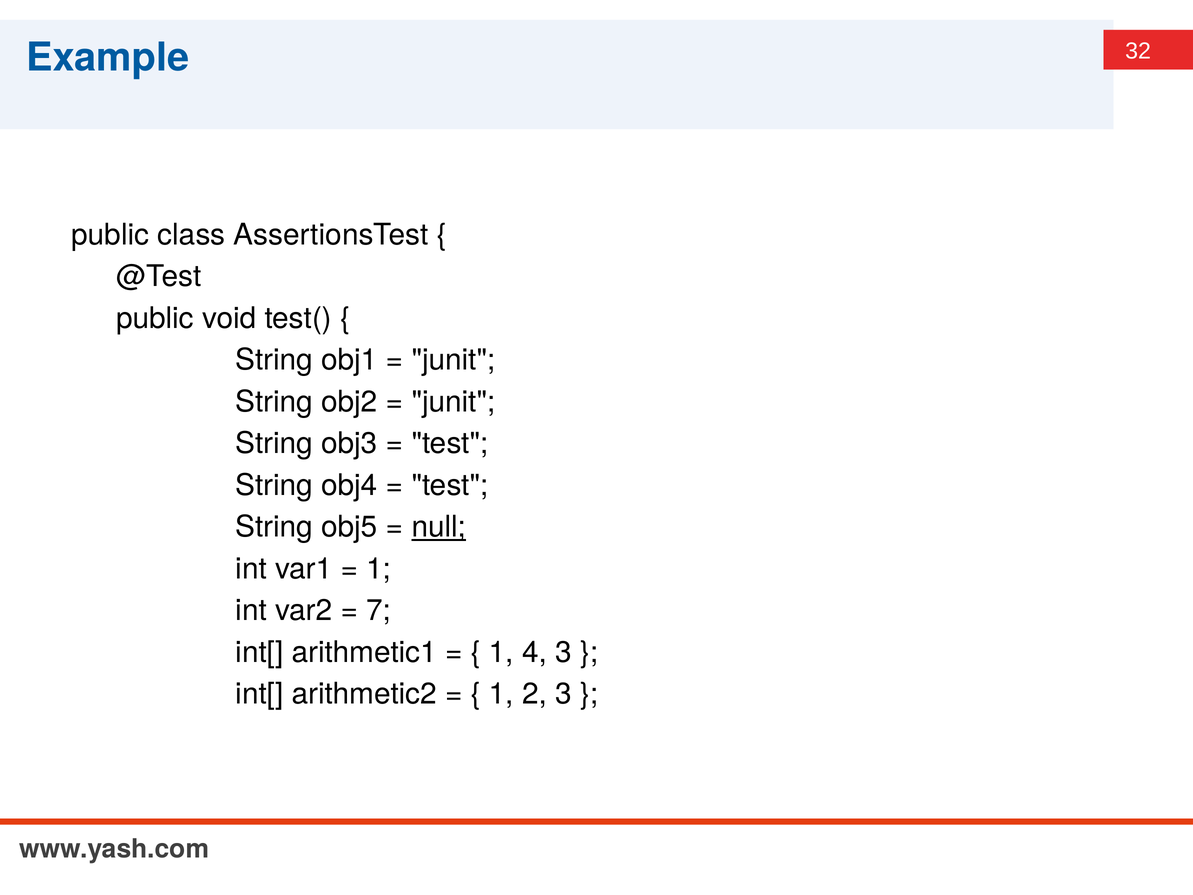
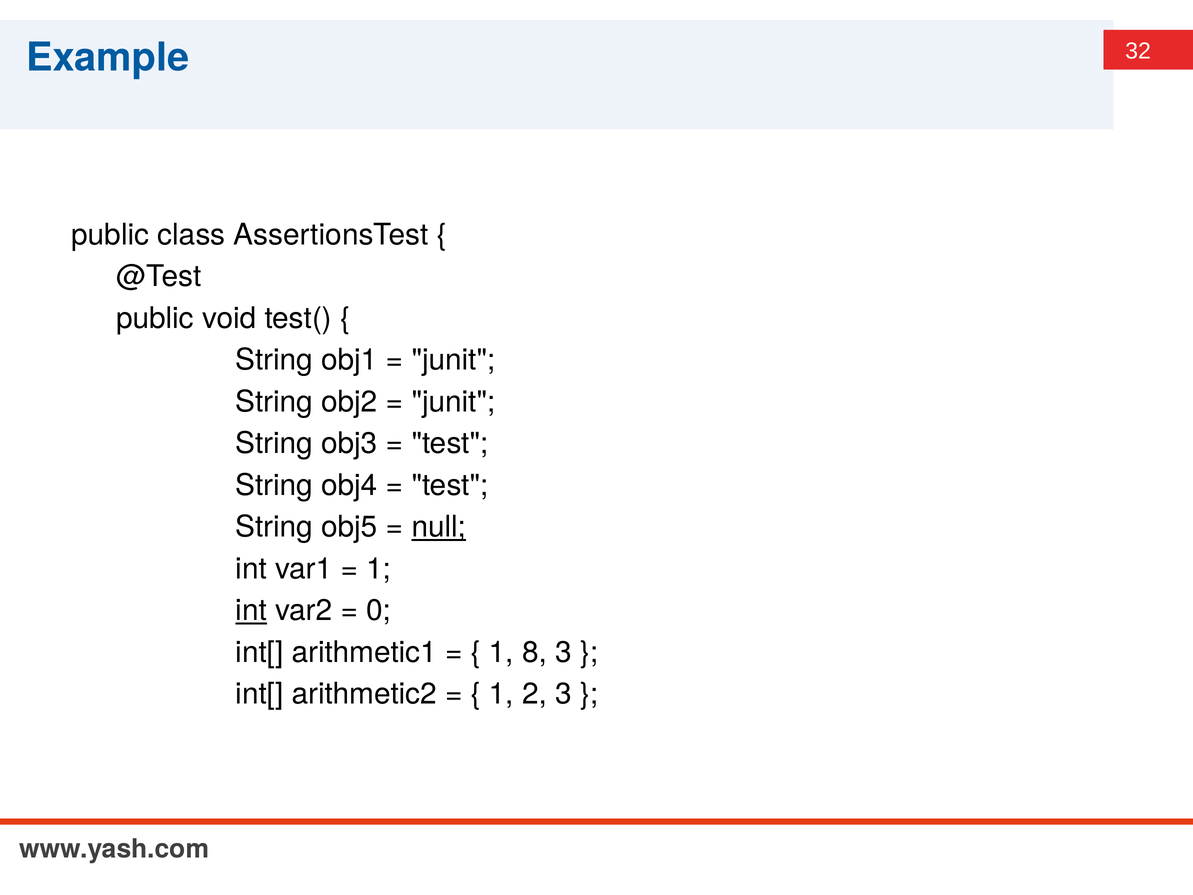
int underline: none -> present (251, 610)
7: 7 -> 0 (379, 610)
4: 4 -> 8 (535, 652)
